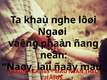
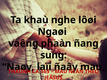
neân: neân -> sung (54, 55)
